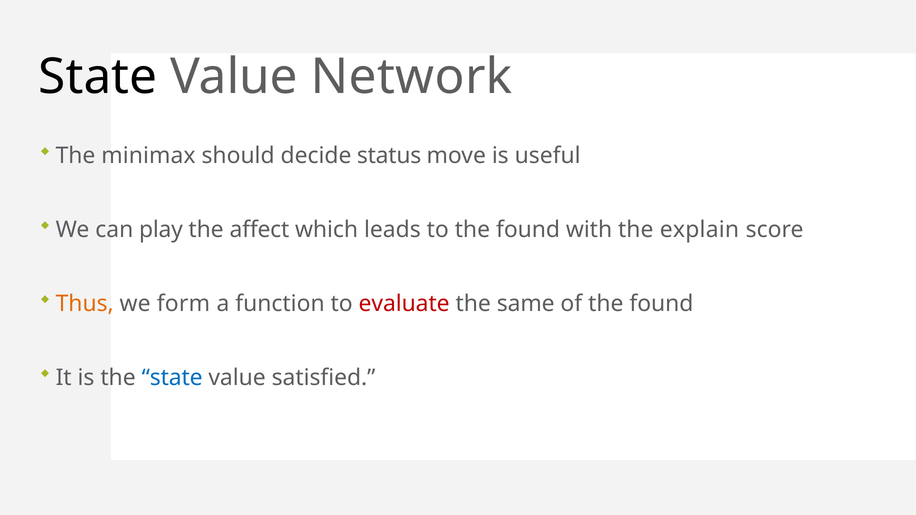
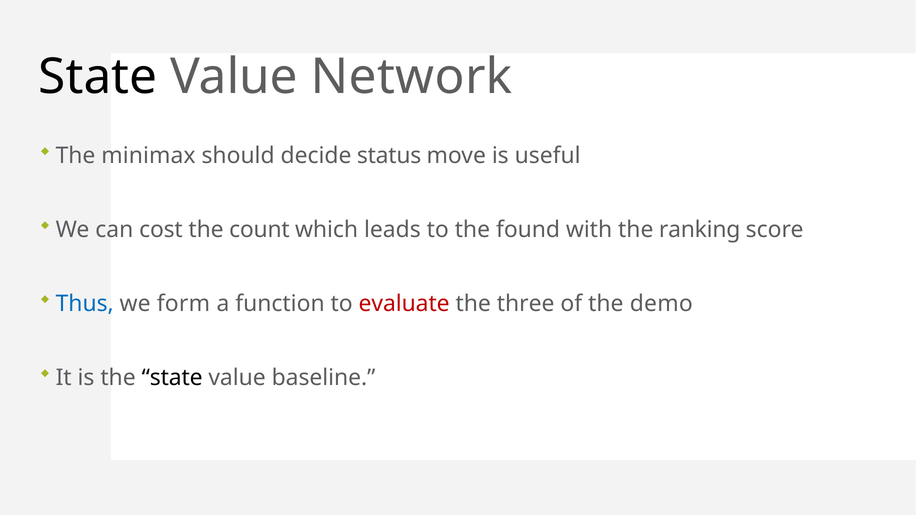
play: play -> cost (161, 230)
affect: affect -> count (259, 230)
explain: explain -> ranking (700, 230)
Thus colour: orange -> blue (85, 304)
same: same -> three (526, 304)
of the found: found -> demo (661, 304)
state colour: blue -> black (172, 378)
satisfied: satisfied -> baseline (324, 378)
